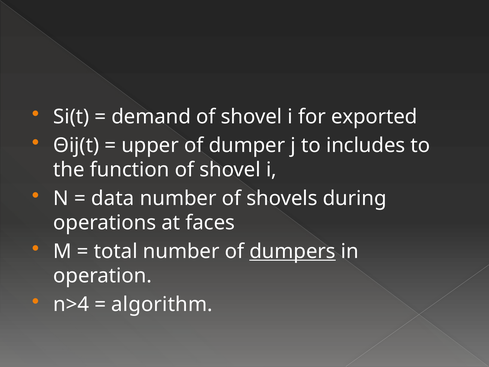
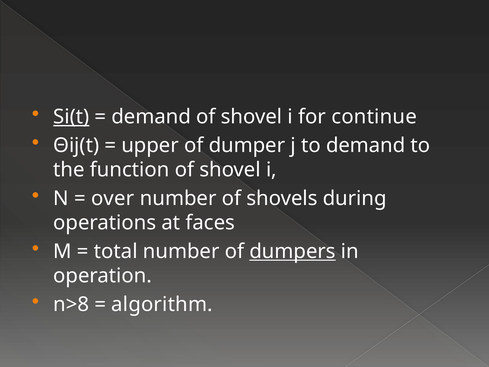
Si(t underline: none -> present (71, 117)
exported: exported -> continue (374, 117)
to includes: includes -> demand (366, 145)
data: data -> over (113, 198)
n>4: n>4 -> n>8 (71, 304)
